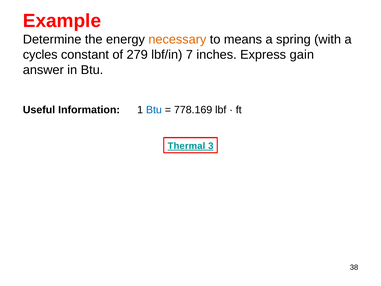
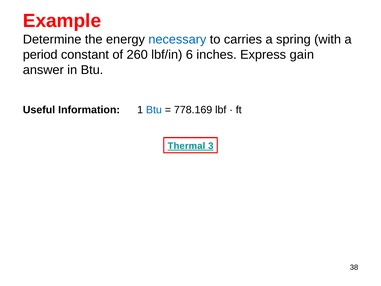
necessary colour: orange -> blue (177, 39)
means: means -> carries (243, 39)
cycles: cycles -> period (40, 55)
279: 279 -> 260 (137, 55)
7: 7 -> 6 (189, 55)
